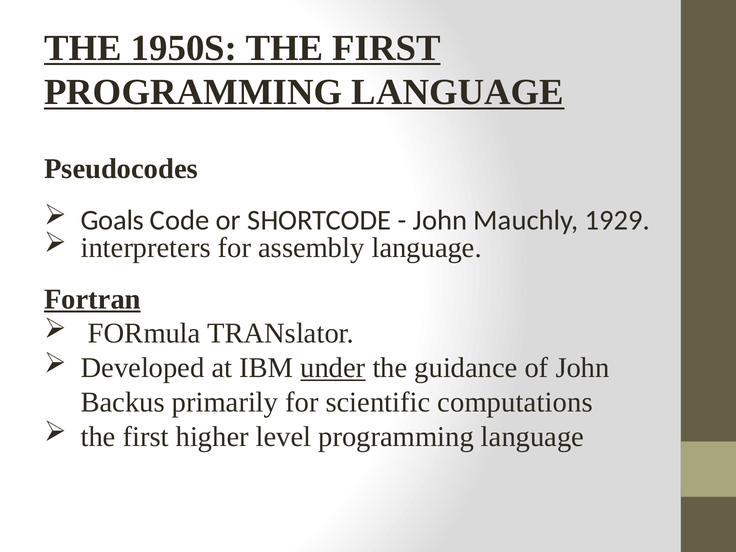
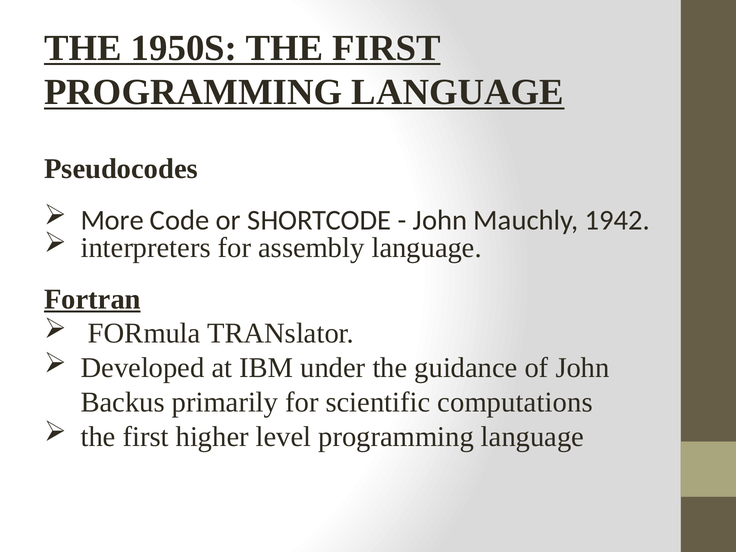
Goals: Goals -> More (112, 220)
1929: 1929 -> 1942 (617, 220)
under underline: present -> none (333, 368)
